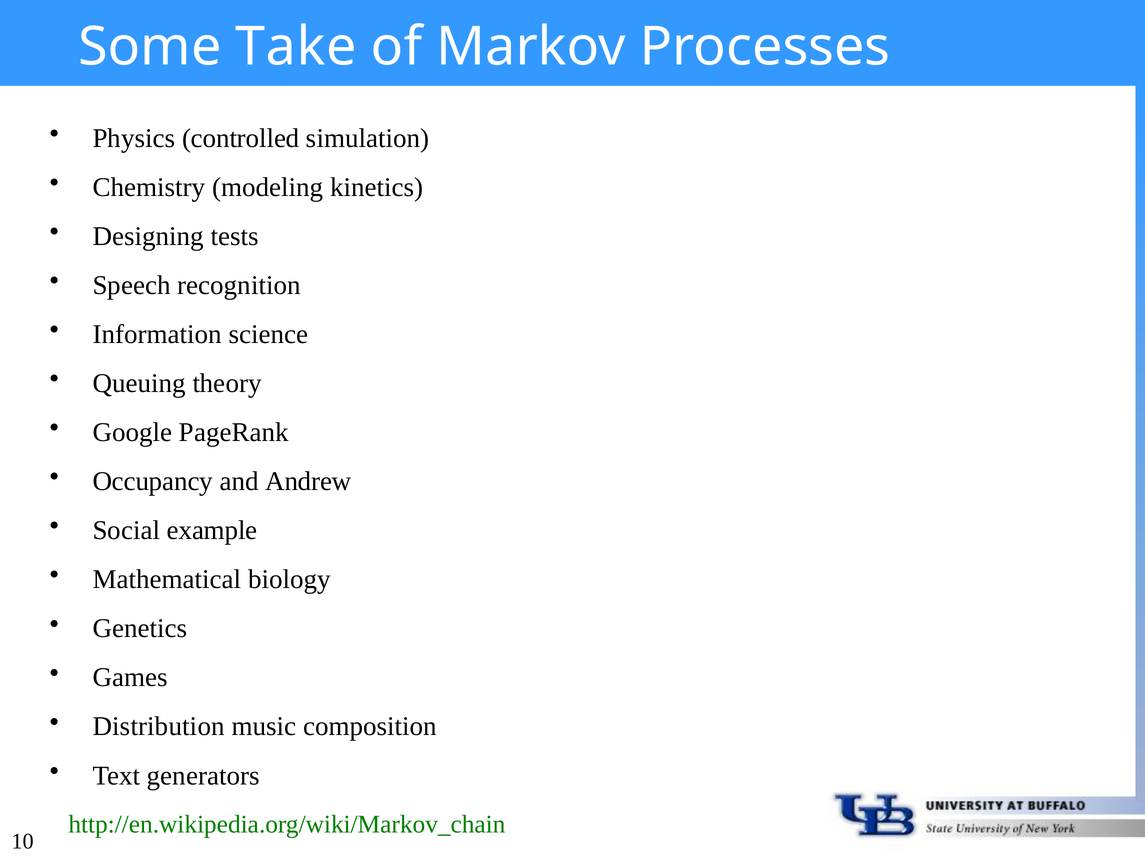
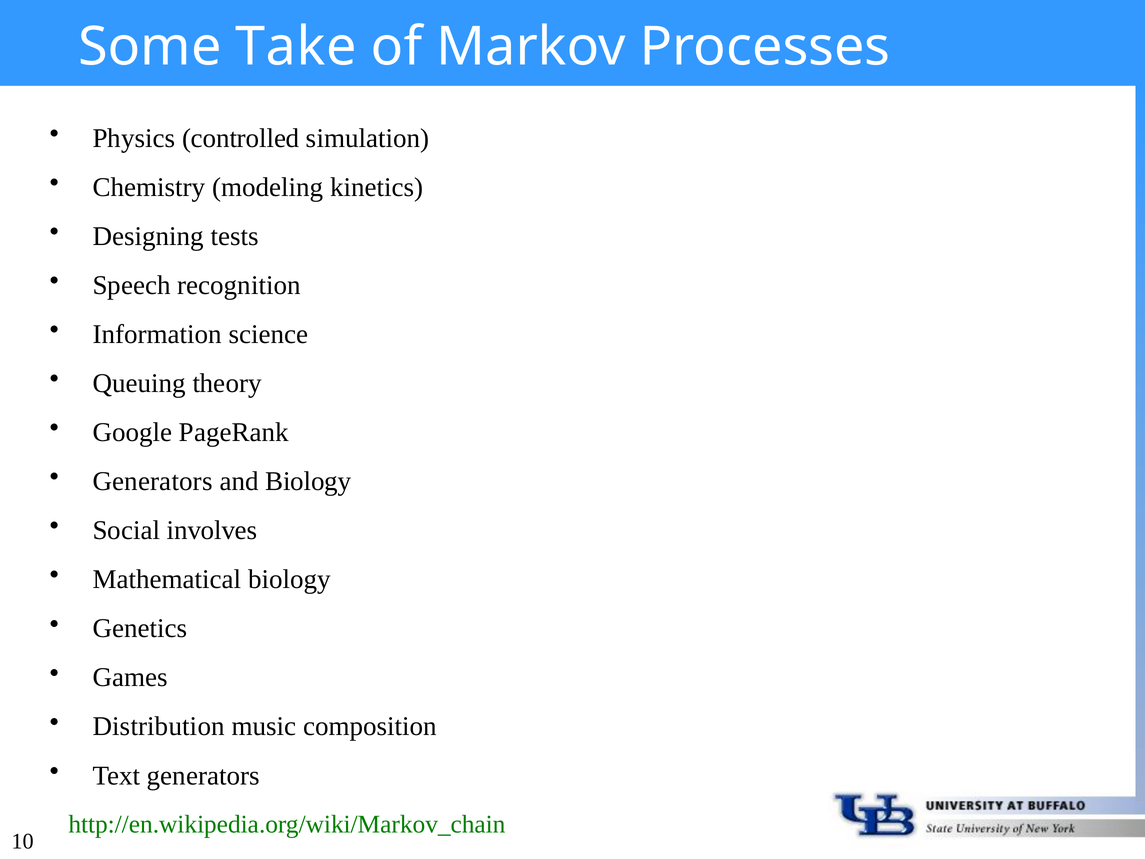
Occupancy: Occupancy -> Generators (153, 481)
and Andrew: Andrew -> Biology (308, 481)
example: example -> involves (212, 530)
